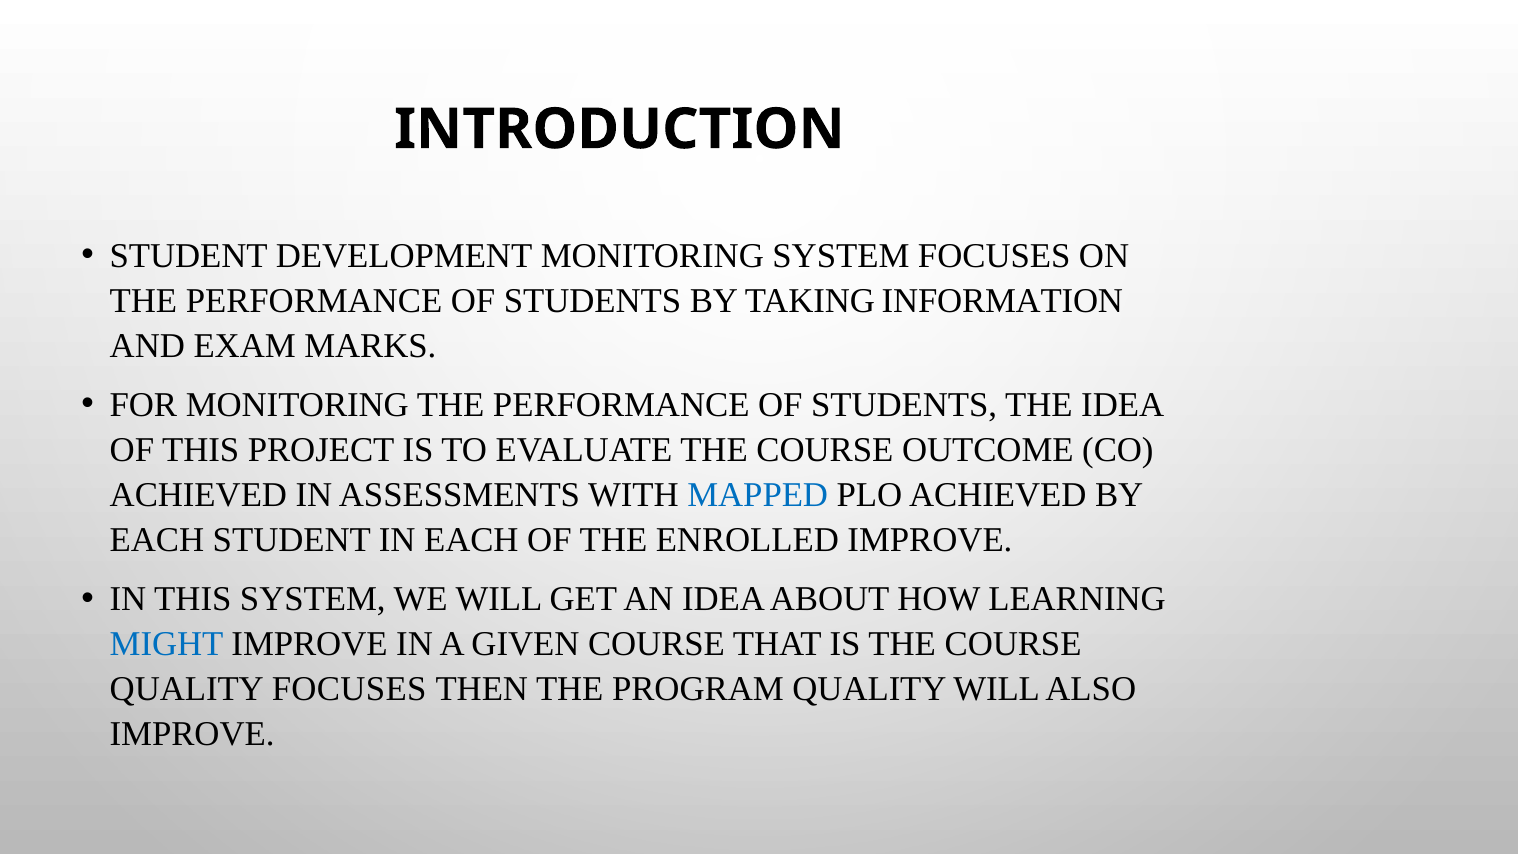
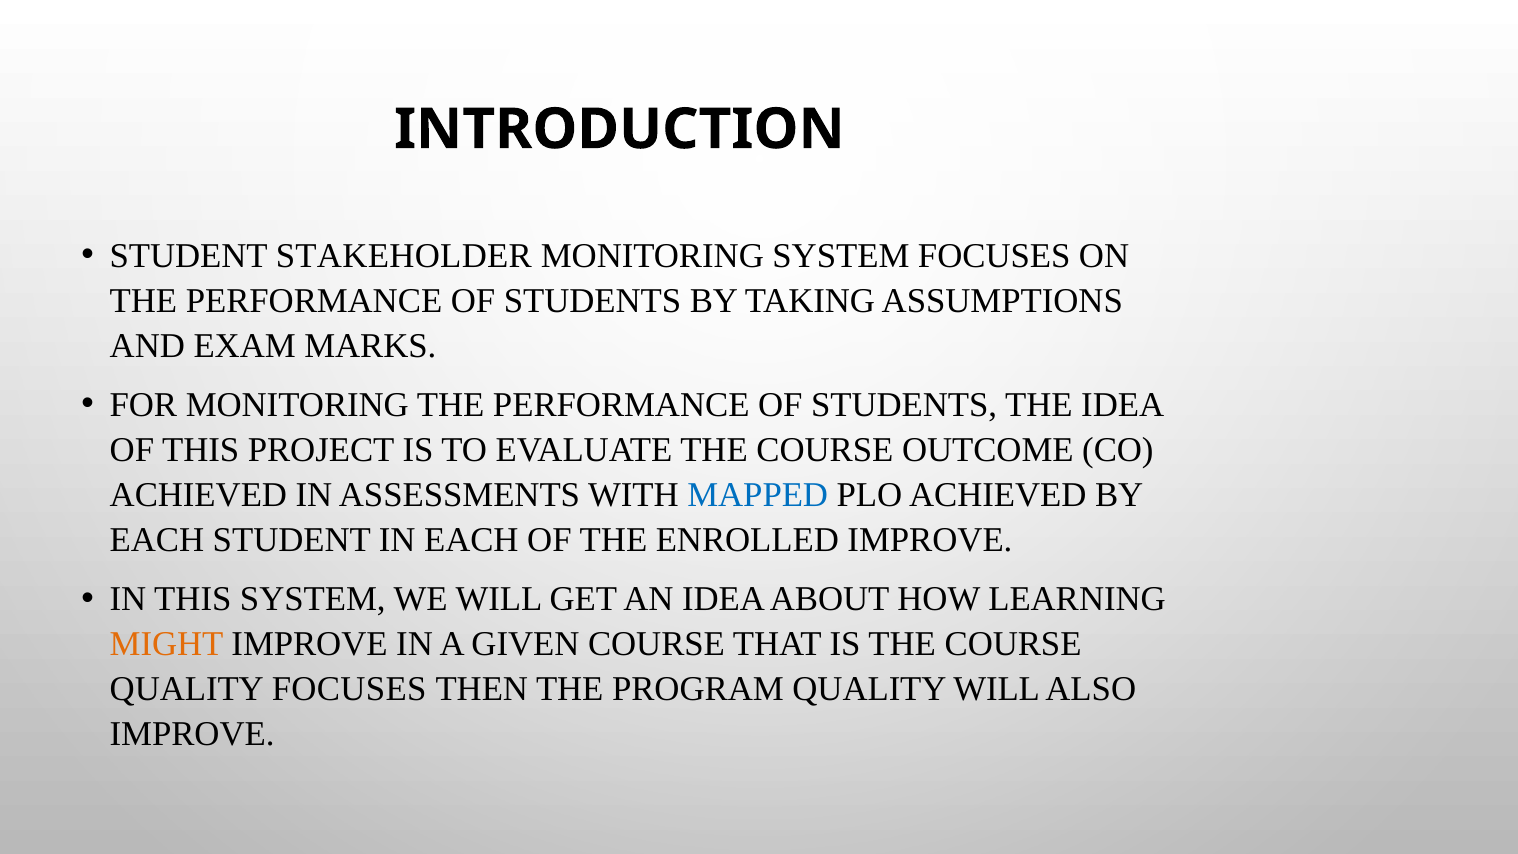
DEVELOPMENT: DEVELOPMENT -> STAKEHOLDER (404, 255)
INFORMATION: INFORMATION -> ASSUMPTIONS (1002, 301)
MIGHT colour: blue -> orange (167, 644)
